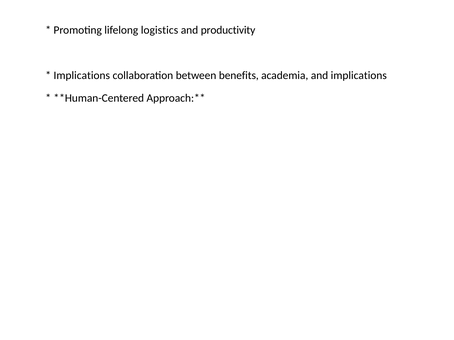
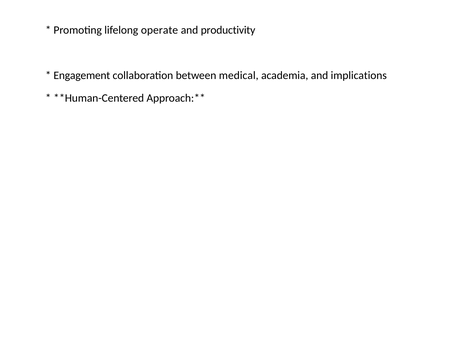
logistics: logistics -> operate (160, 30)
Implications: Implications -> Engagement (82, 76)
benefits: benefits -> medical (239, 76)
